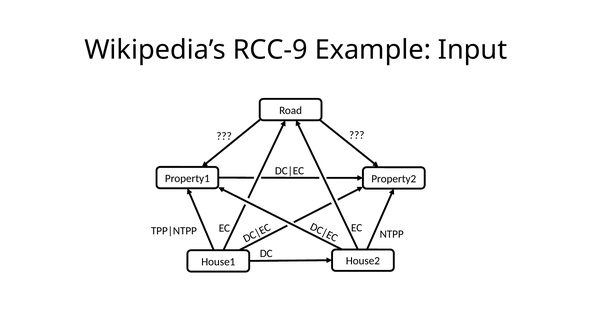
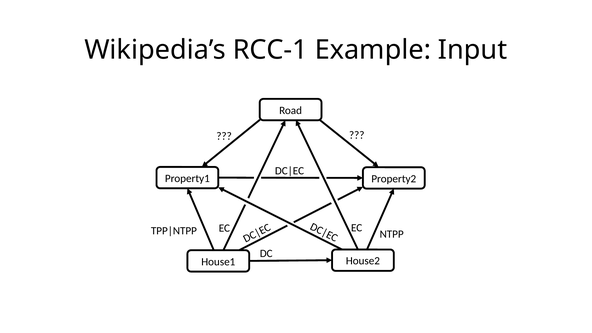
RCC-9: RCC-9 -> RCC-1 (270, 50)
